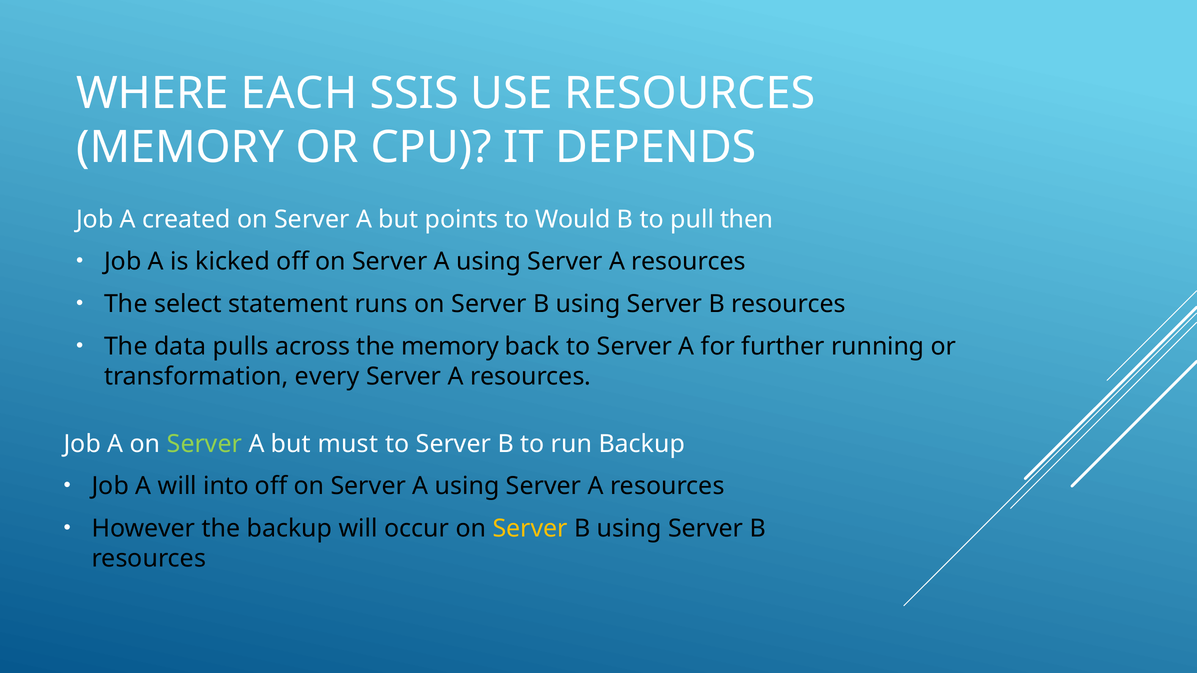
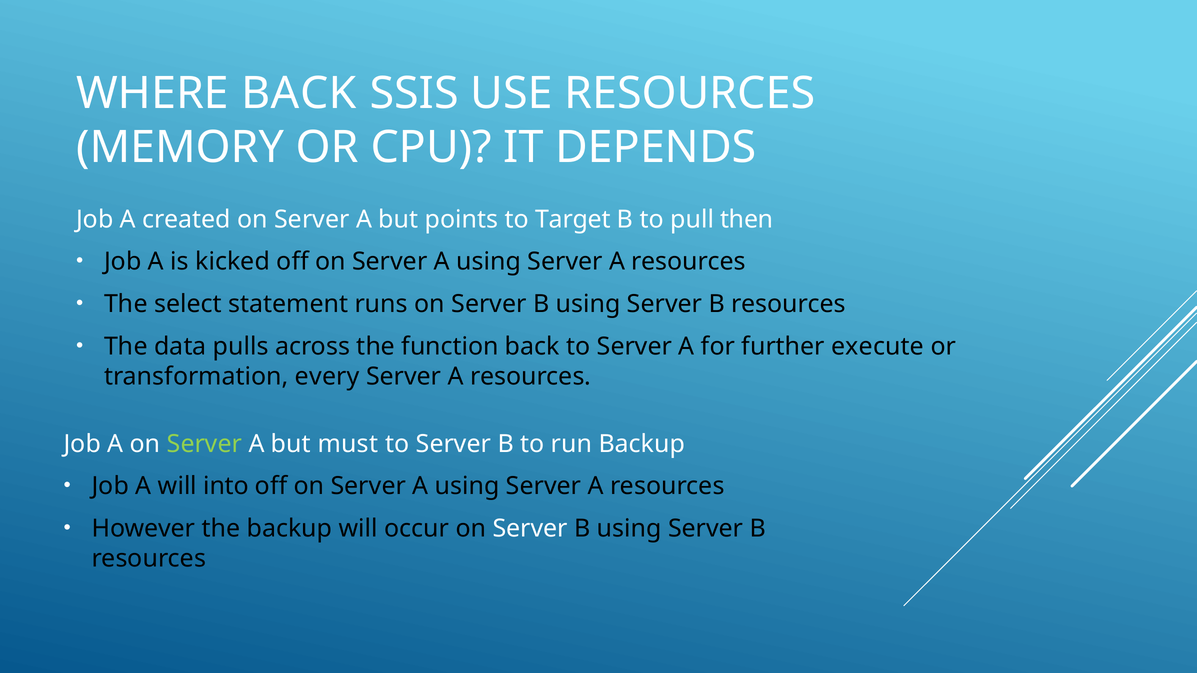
WHERE EACH: EACH -> BACK (299, 94)
Would: Would -> Target (573, 219)
the memory: memory -> function (450, 347)
running: running -> execute (878, 347)
Server colour: yellow -> white (530, 529)
